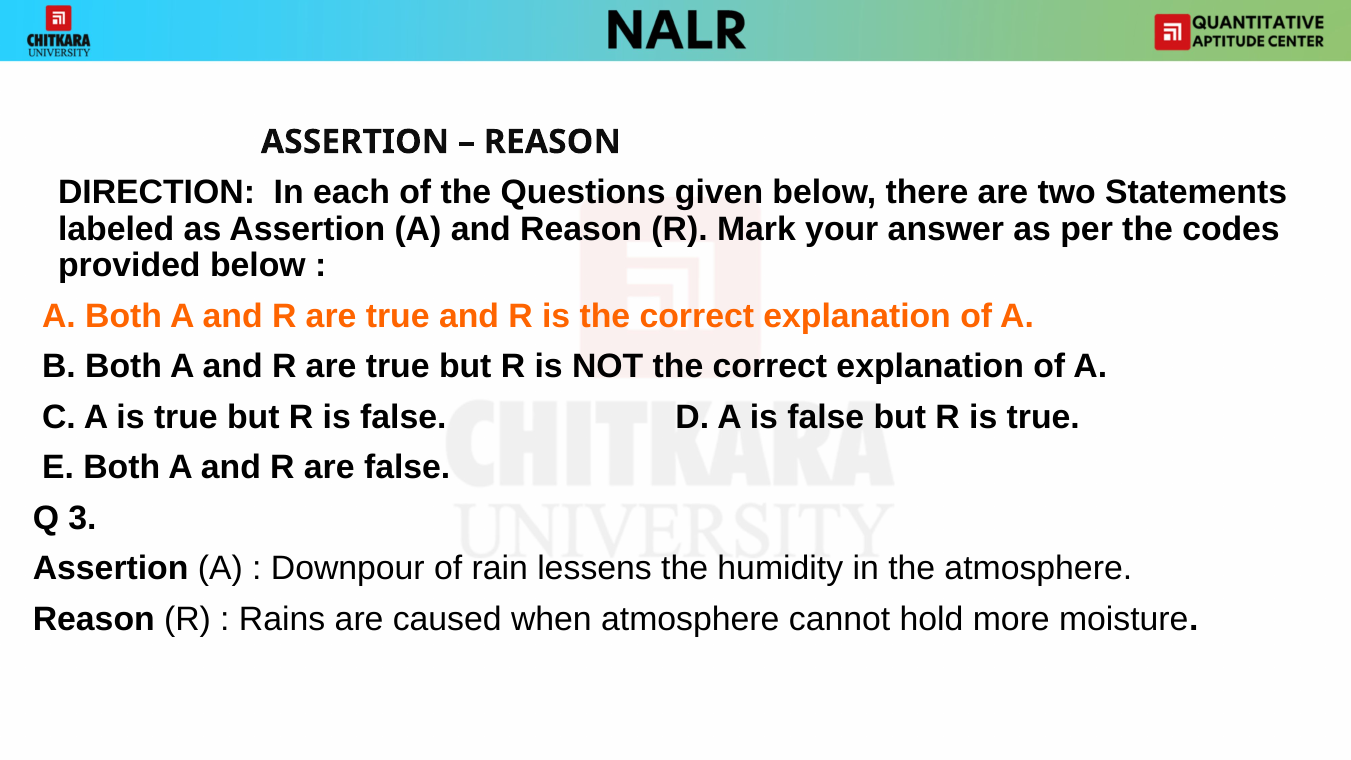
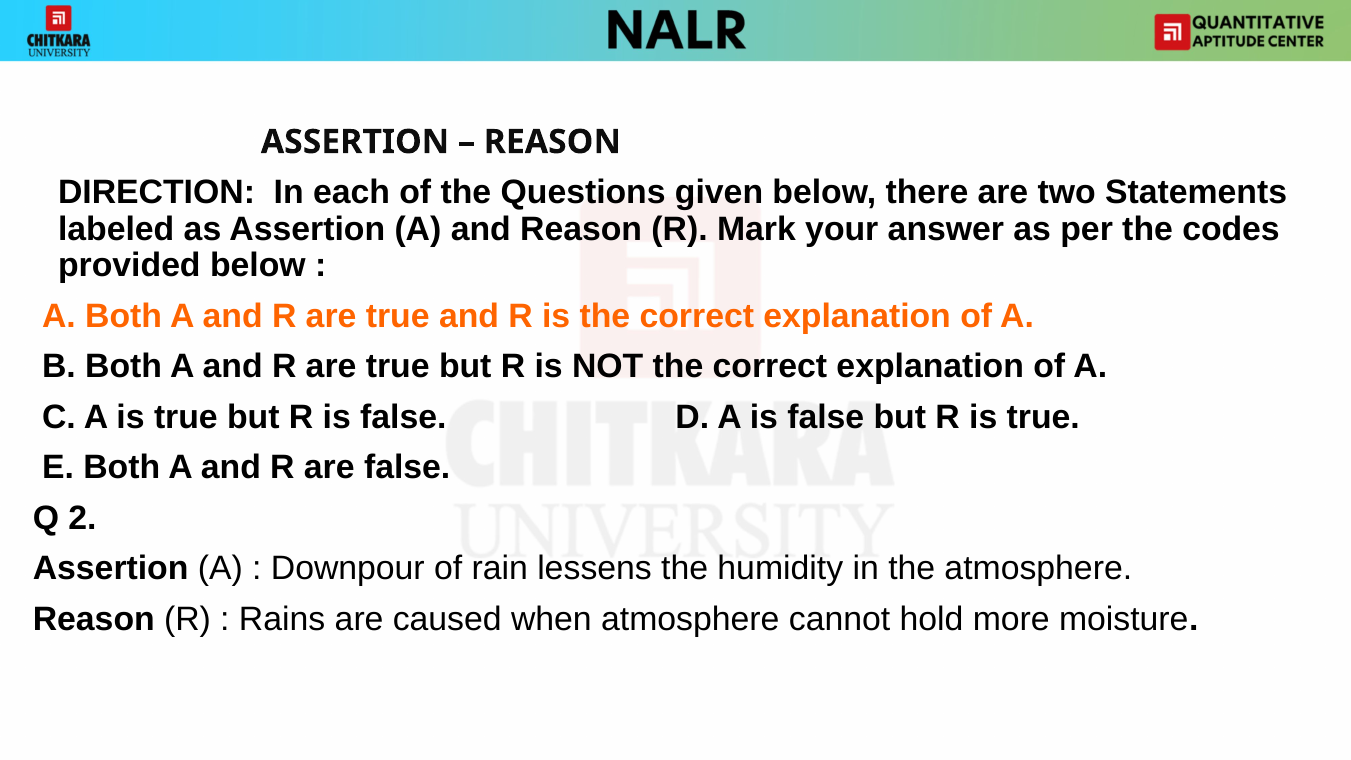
3: 3 -> 2 (83, 518)
